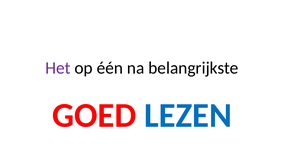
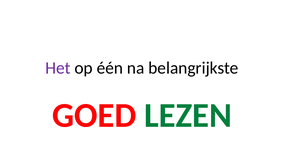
LEZEN colour: blue -> green (188, 115)
